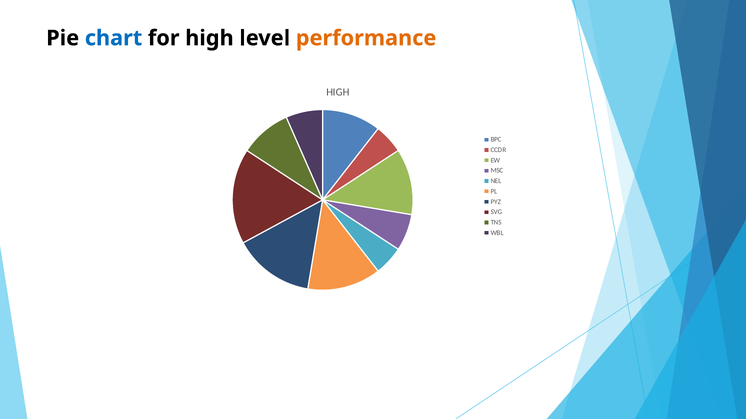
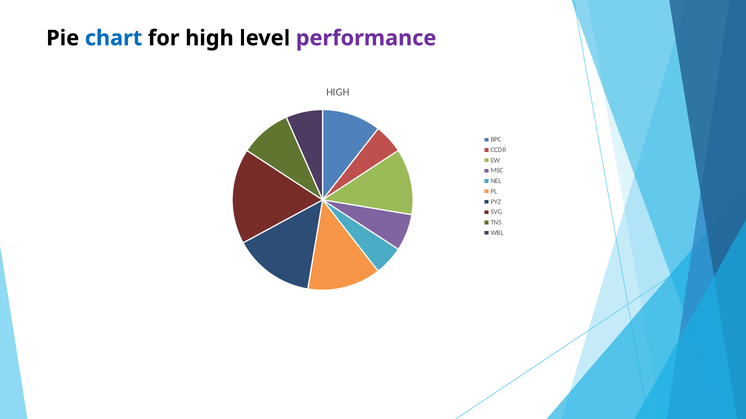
performance colour: orange -> purple (366, 38)
